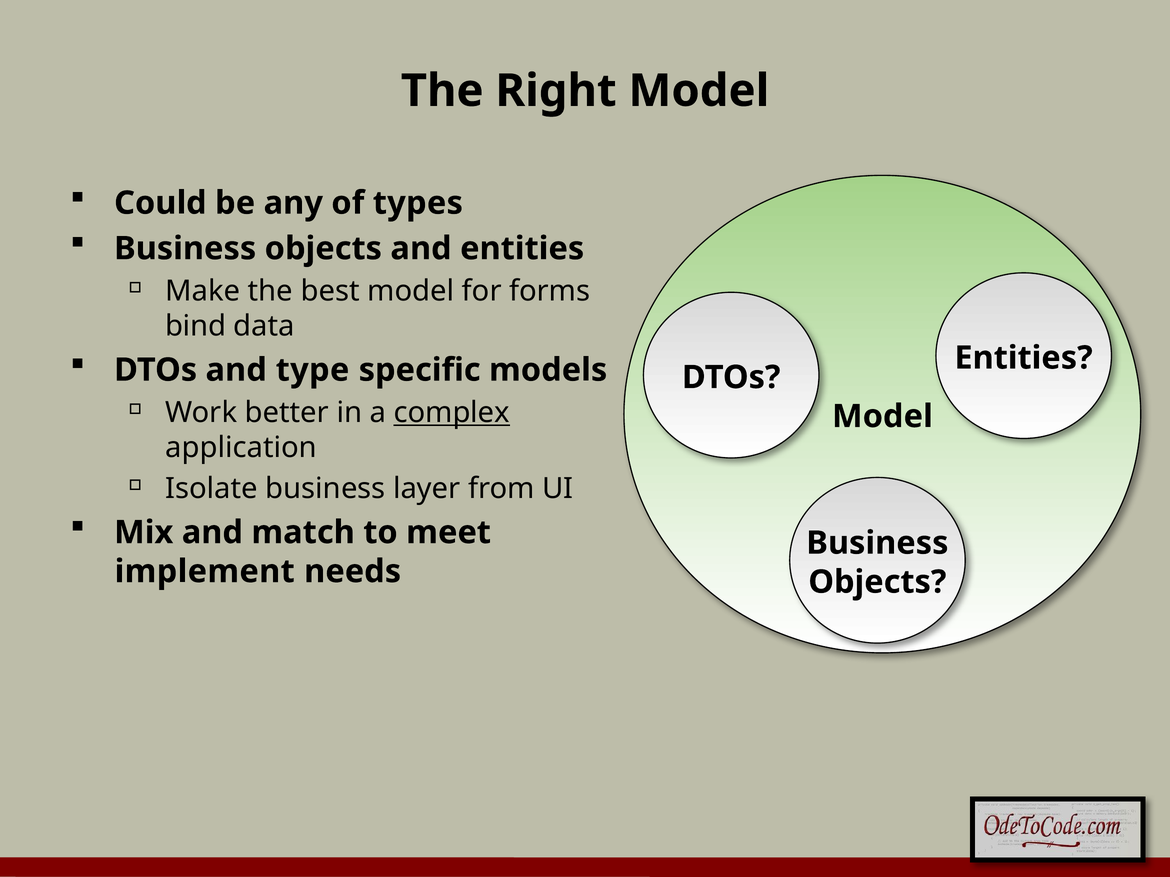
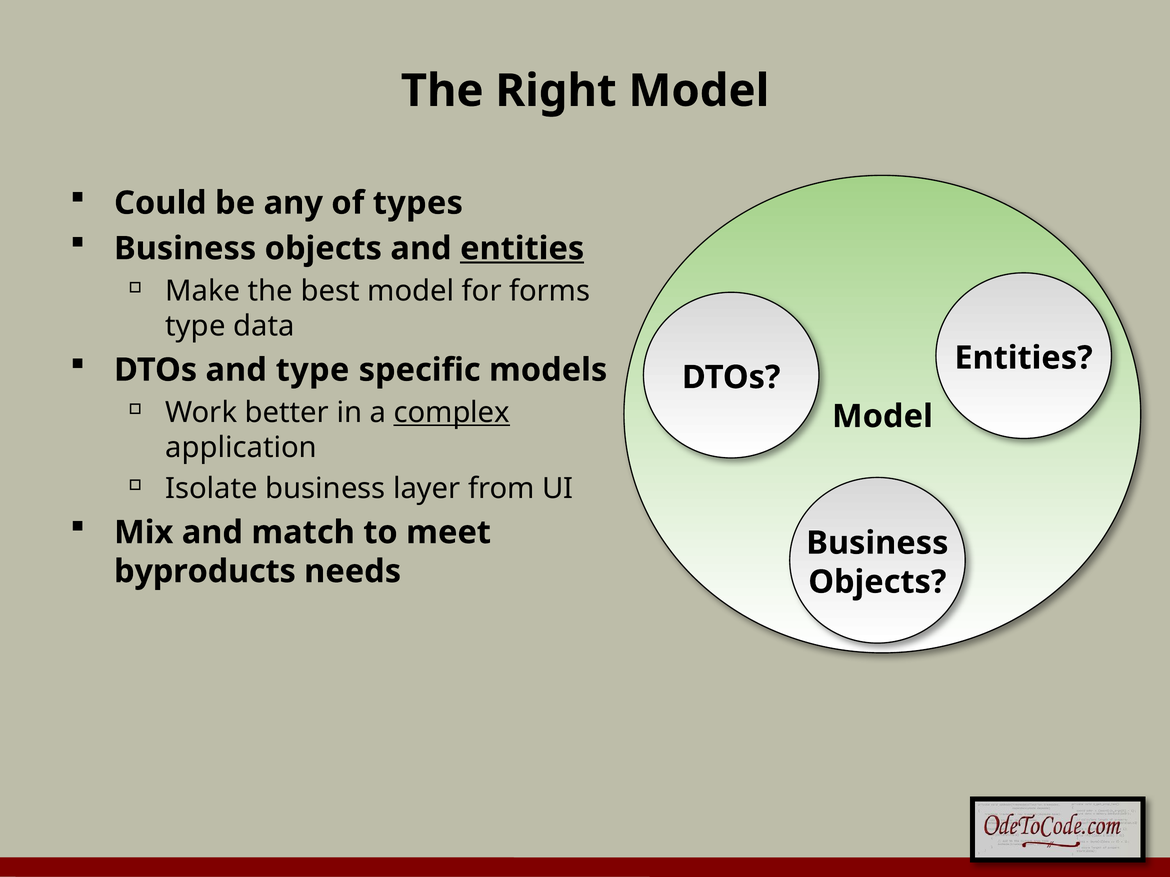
entities underline: none -> present (522, 249)
bind: bind -> type (195, 326)
implement: implement -> byproducts (205, 572)
